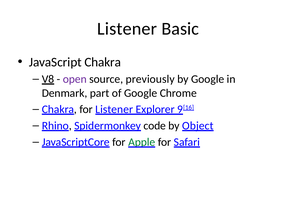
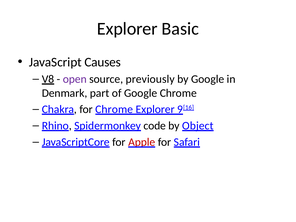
Listener: Listener -> Explorer (127, 29)
JavaScript Chakra: Chakra -> Causes (103, 62)
for Listener: Listener -> Chrome (114, 109)
Apple colour: green -> red (142, 142)
